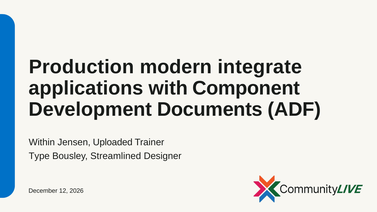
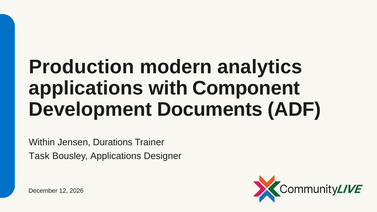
integrate: integrate -> analytics (260, 67)
Uploaded: Uploaded -> Durations (113, 142)
Type: Type -> Task (39, 156)
Bousley Streamlined: Streamlined -> Applications (116, 156)
